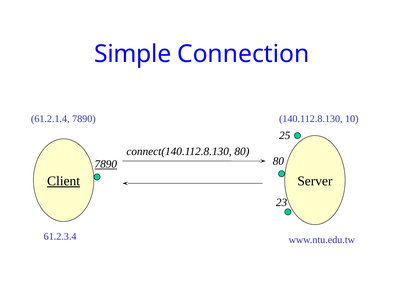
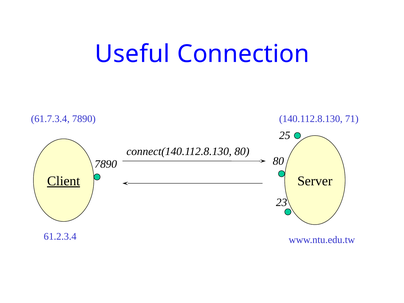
Simple: Simple -> Useful (132, 54)
61.2.1.4: 61.2.1.4 -> 61.7.3.4 (50, 119)
10: 10 -> 71 (352, 119)
7890 underline: present -> none (106, 164)
